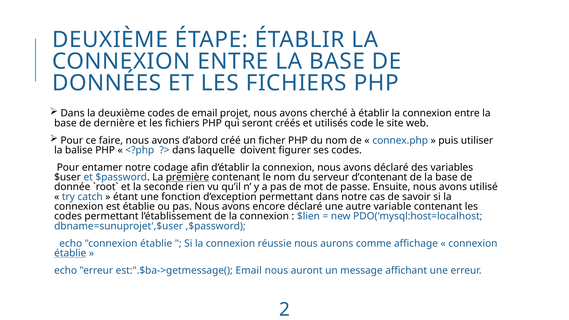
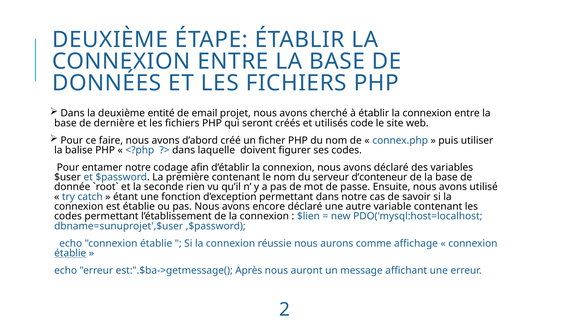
deuxième codes: codes -> entité (161, 113)
première underline: present -> none (188, 177)
d’contenant: d’contenant -> d’conteneur (379, 177)
est:".$ba->getmessage( Email: Email -> Après (249, 270)
